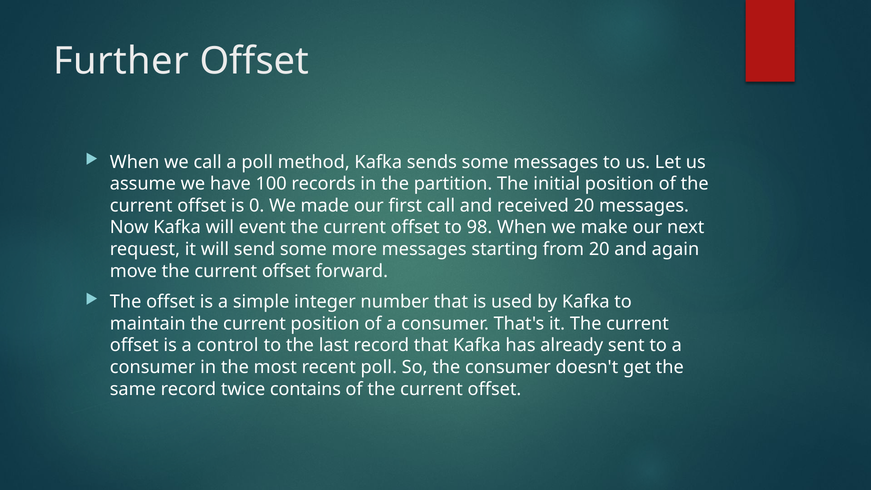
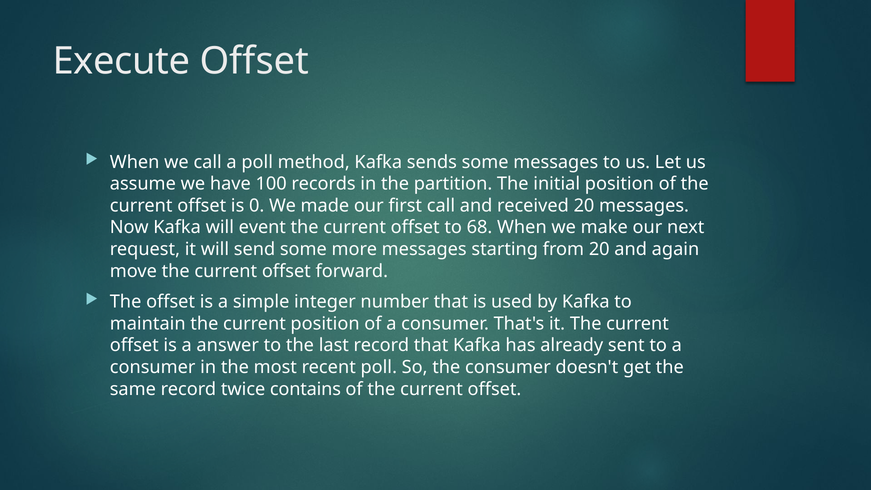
Further: Further -> Execute (121, 61)
98: 98 -> 68 (480, 227)
control: control -> answer (228, 345)
